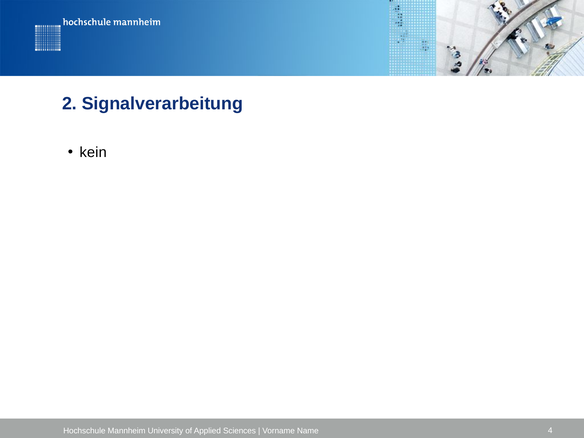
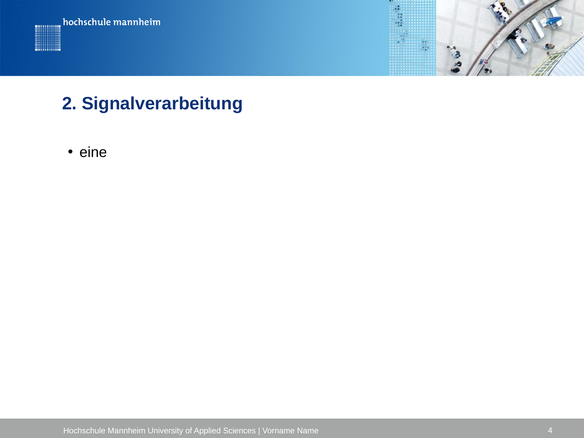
kein: kein -> eine (93, 152)
